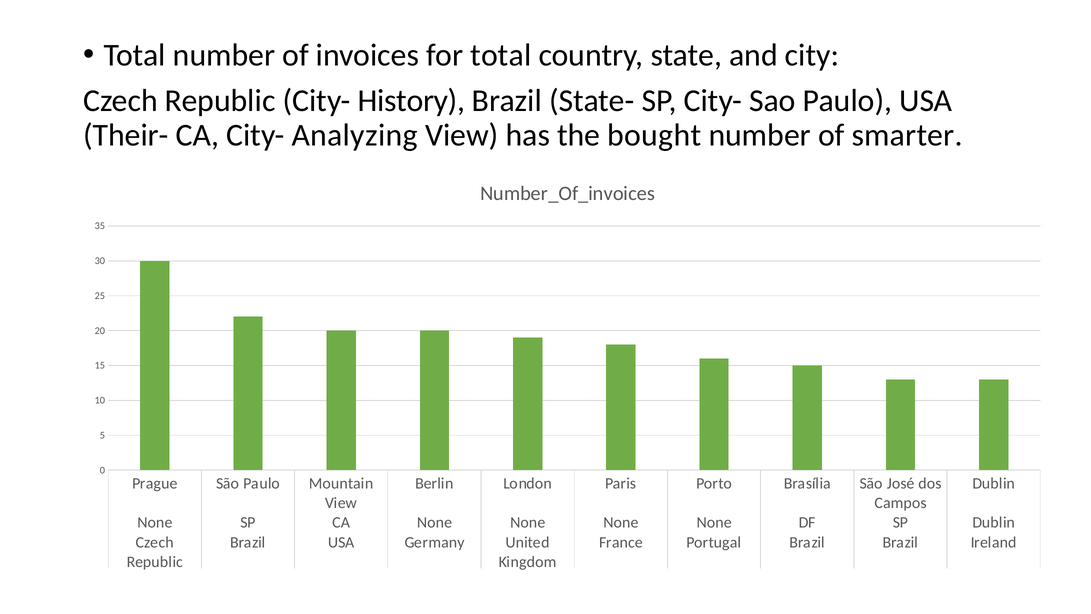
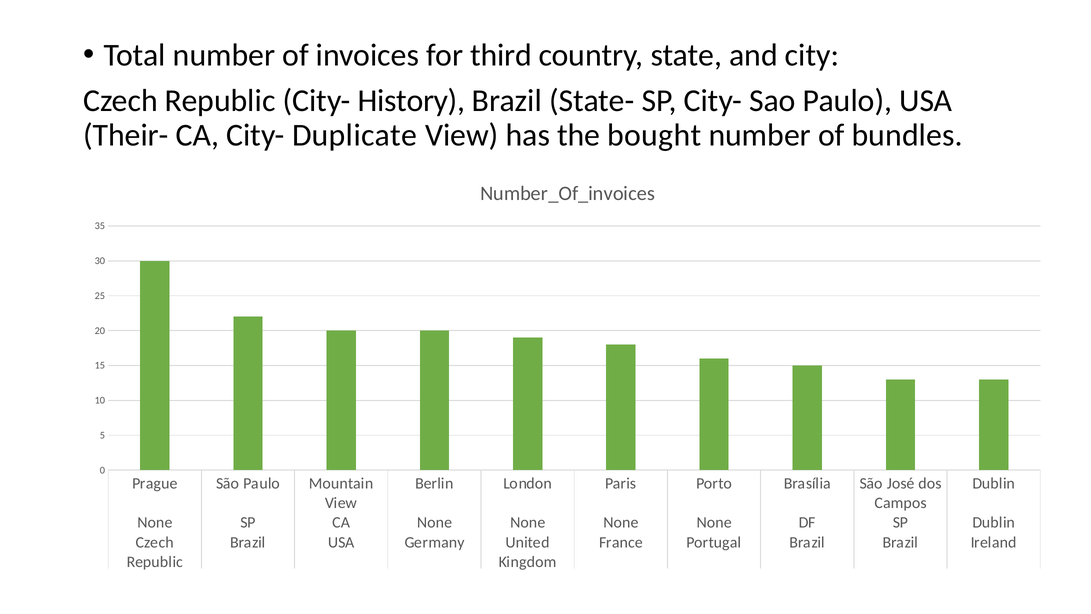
for total: total -> third (501, 55)
Analyzing: Analyzing -> Duplicate (355, 135)
smarter: smarter -> bundles (907, 135)
